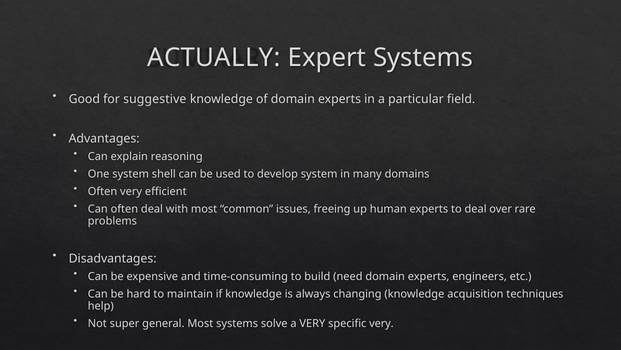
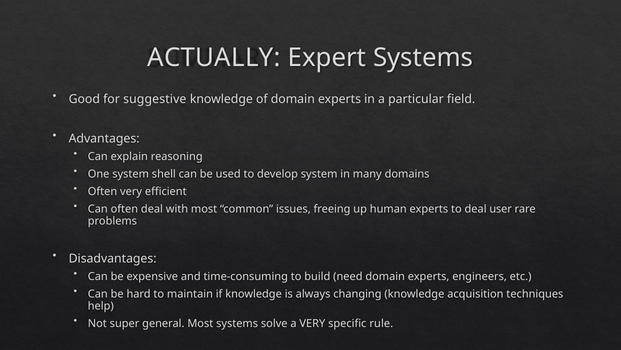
over: over -> user (501, 209)
specific very: very -> rule (381, 323)
